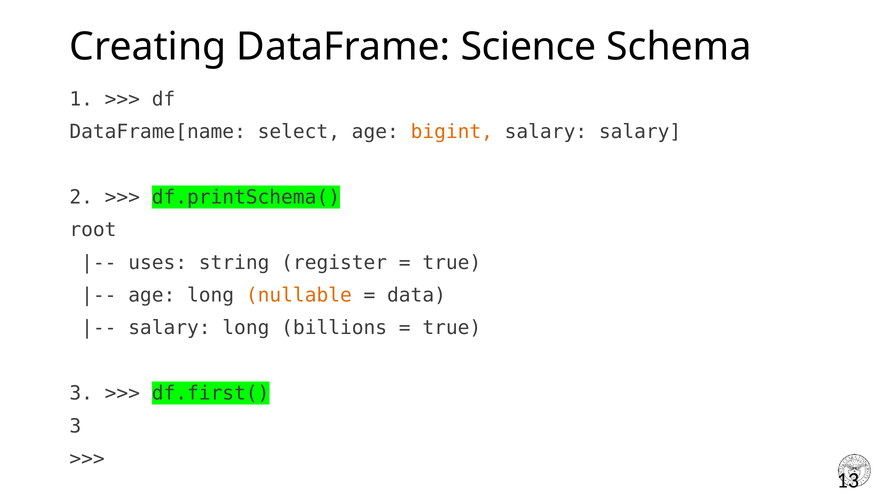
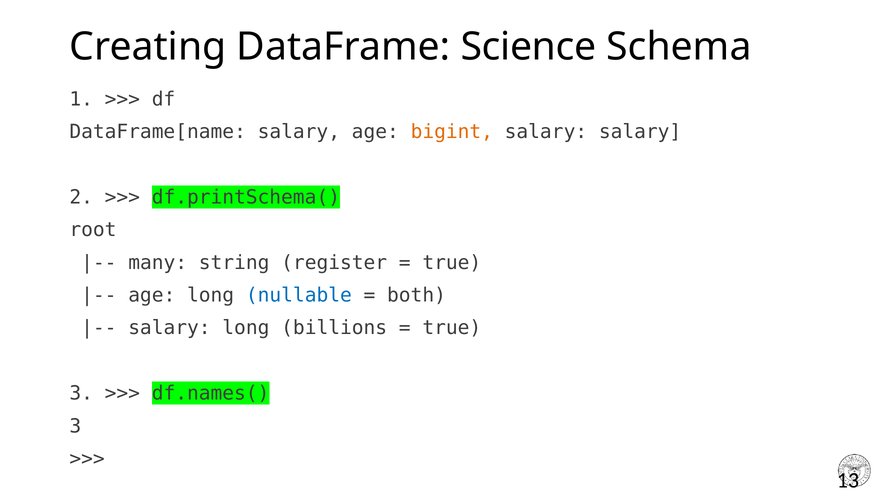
DataFrame[name select: select -> salary (299, 132)
uses: uses -> many (158, 263)
nullable colour: orange -> blue (299, 295)
data: data -> both (417, 295)
df.first(: df.first( -> df.names( (211, 393)
